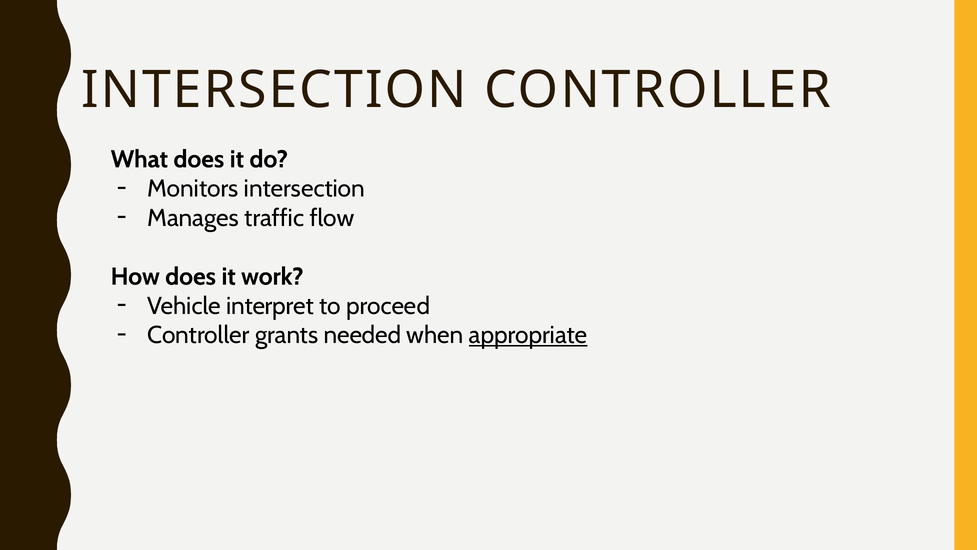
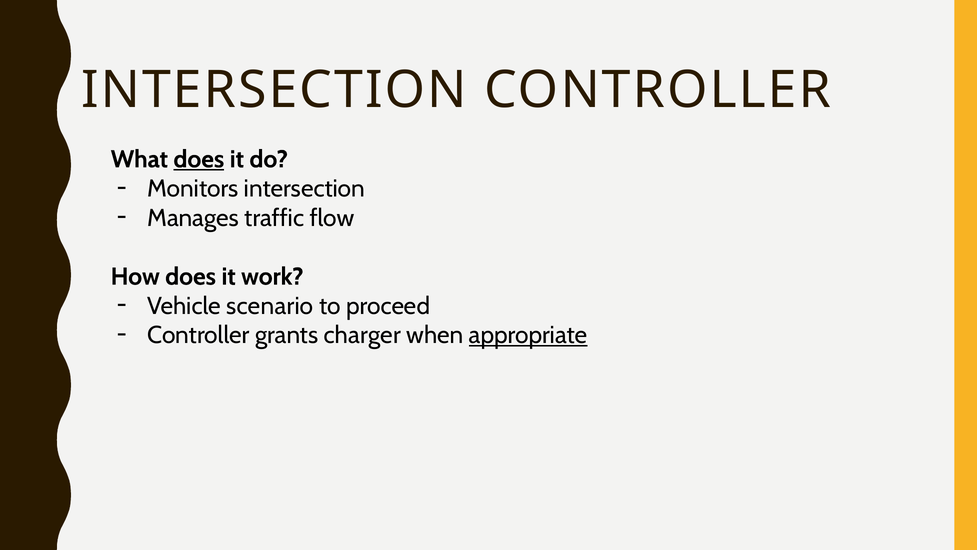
does underline: none -> present (199, 159)
interpret: interpret -> scenario (270, 306)
needed: needed -> charger (362, 335)
